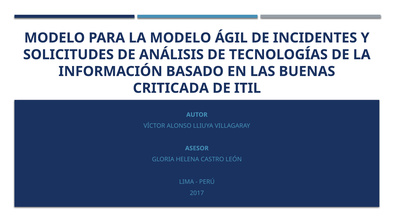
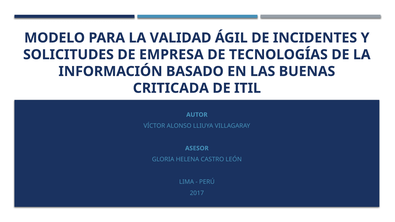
LA MODELO: MODELO -> VALIDAD (181, 38)
ANÁLISIS: ANÁLISIS -> EMPRESA (171, 55)
